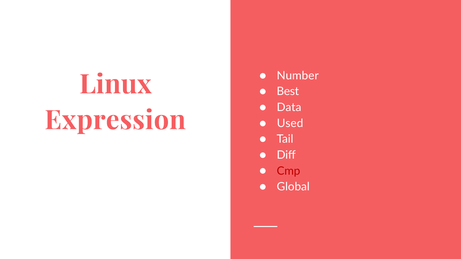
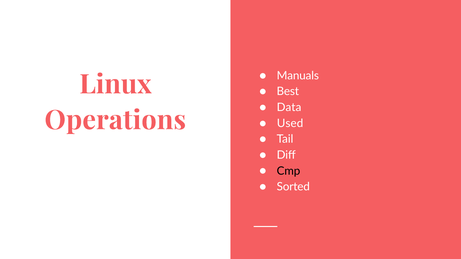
Number: Number -> Manuals (298, 76)
Expression: Expression -> Operations (115, 120)
Cmp colour: red -> black (288, 171)
Global: Global -> Sorted (293, 187)
